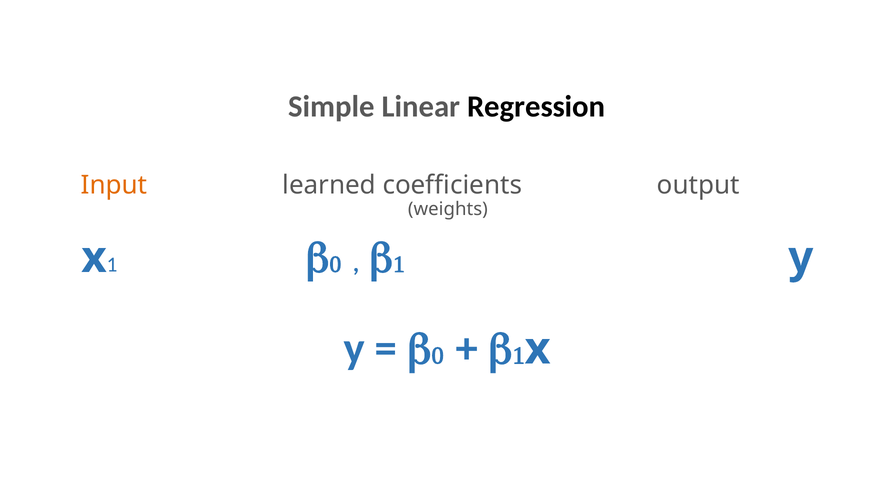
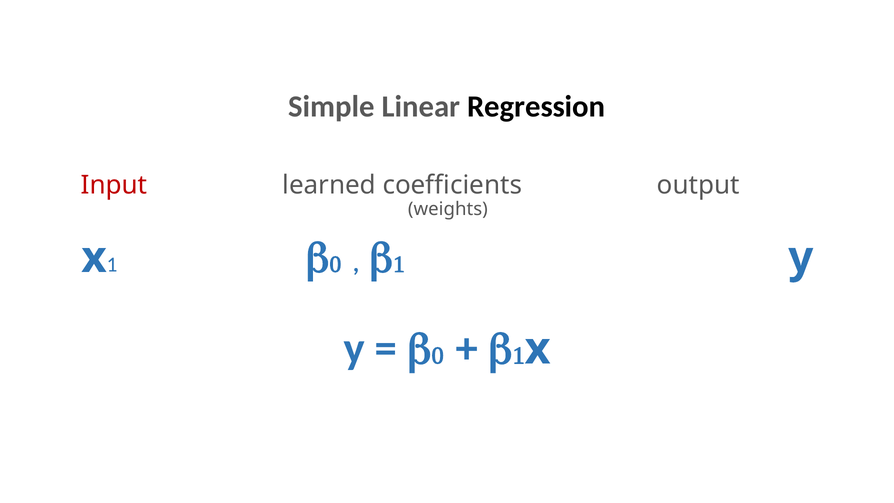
Input colour: orange -> red (114, 185)
